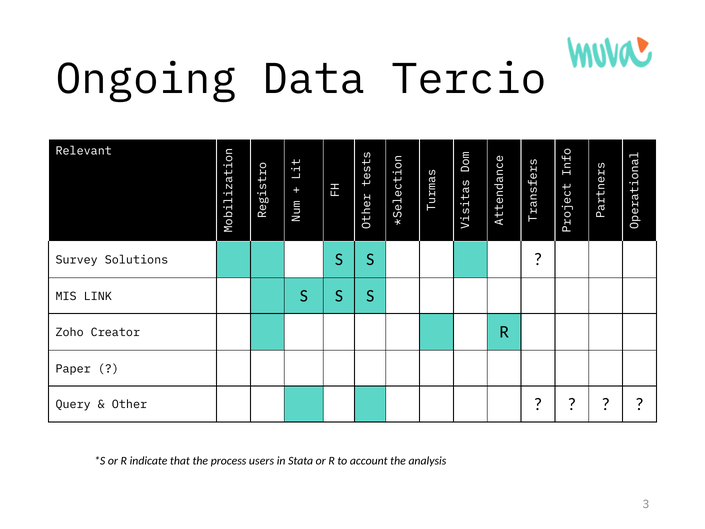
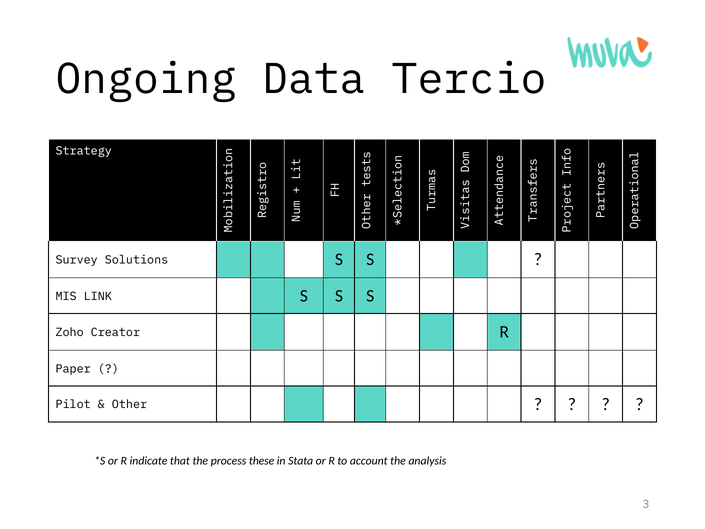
Relevant: Relevant -> Strategy (84, 151)
Query: Query -> Pilot (73, 404)
users: users -> these (262, 461)
